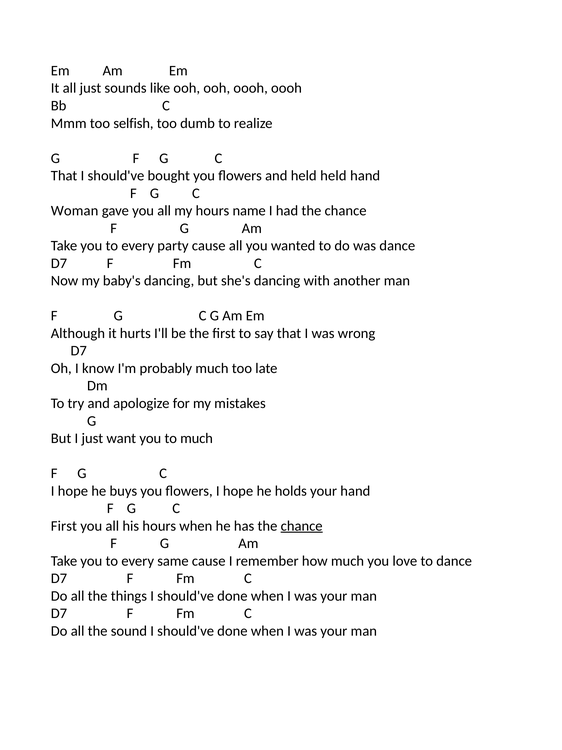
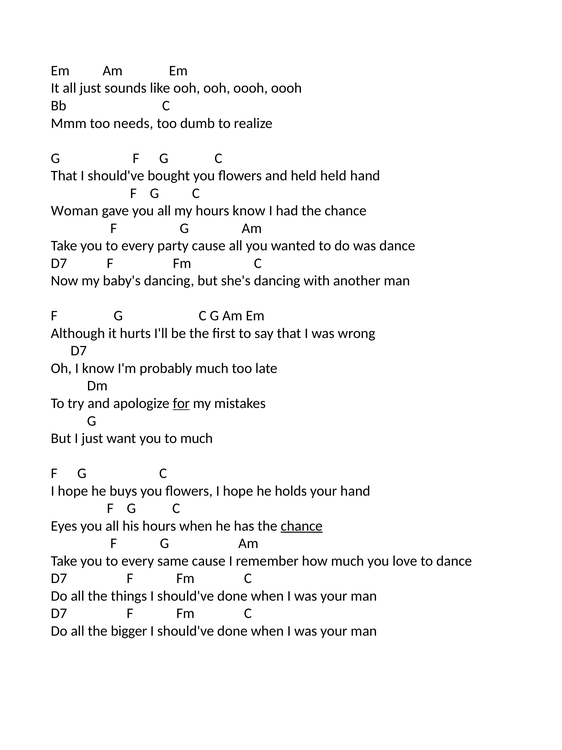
selfish: selfish -> needs (133, 123)
hours name: name -> know (249, 211)
for underline: none -> present (181, 403)
First: First -> Eyes (64, 525)
sound: sound -> bigger (129, 630)
